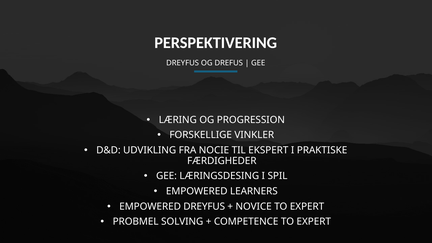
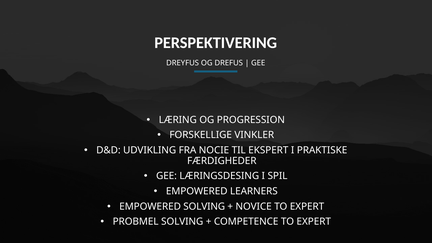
EMPOWERED DREYFUS: DREYFUS -> SOLVING (204, 206)
